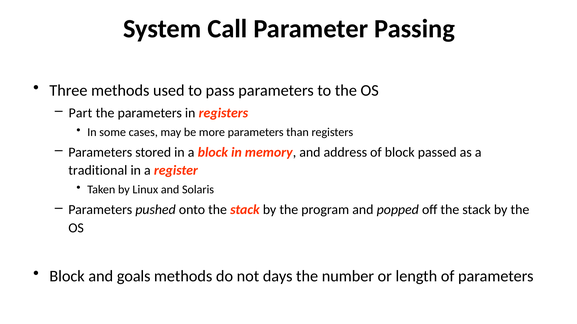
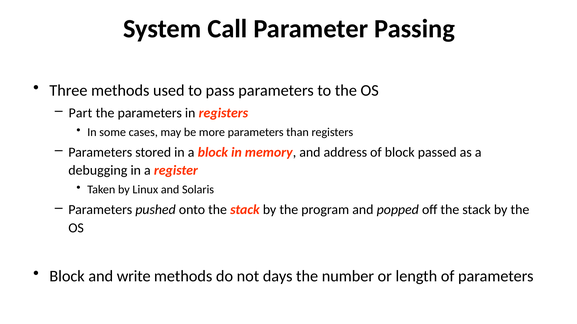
traditional: traditional -> debugging (98, 171)
goals: goals -> write (134, 277)
